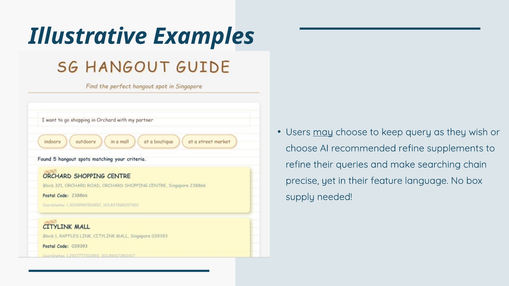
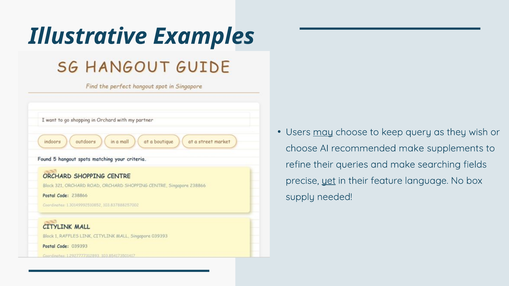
recommended refine: refine -> make (411, 148)
chain: chain -> fields (475, 165)
yet underline: none -> present (329, 181)
